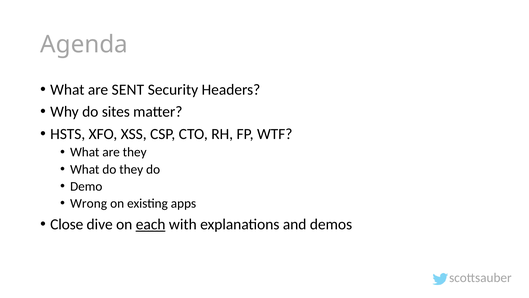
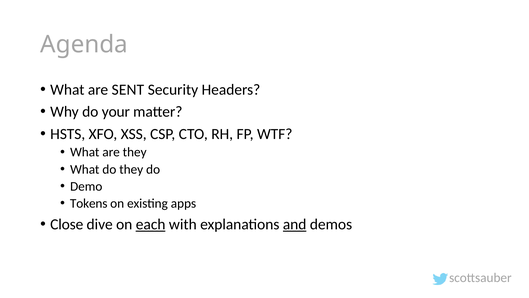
sites: sites -> your (116, 112)
Wrong: Wrong -> Tokens (89, 203)
and underline: none -> present (295, 224)
